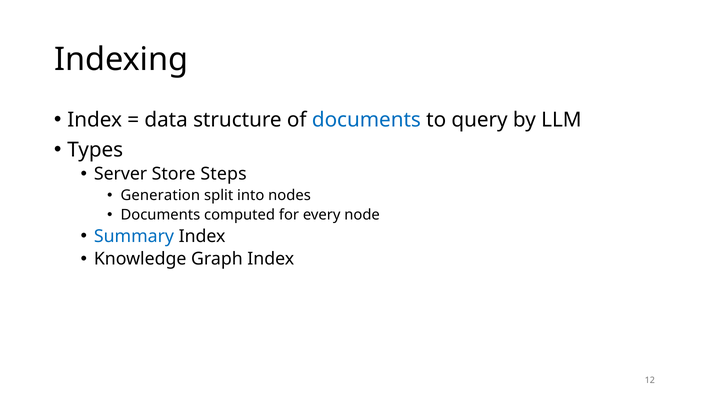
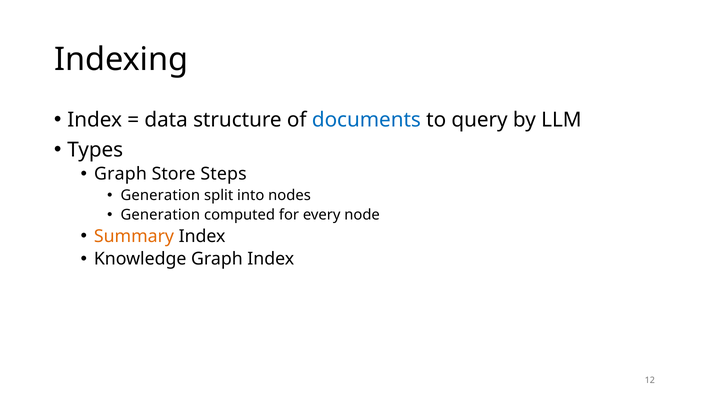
Server: Server -> Graph (120, 174)
Documents: Documents -> Generation (160, 215)
Summary colour: blue -> orange (134, 236)
